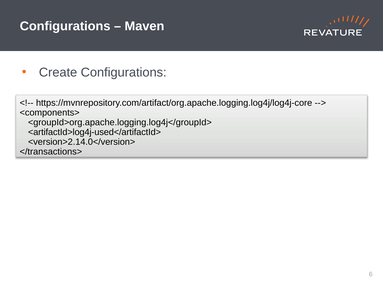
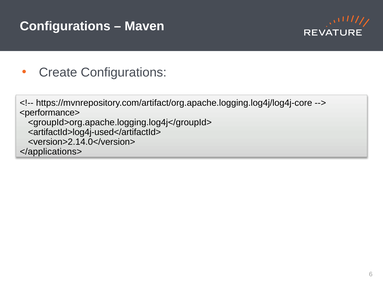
<components>: <components> -> <performance> (50, 113)
</transactions>: </transactions> -> </applications> (51, 152)
